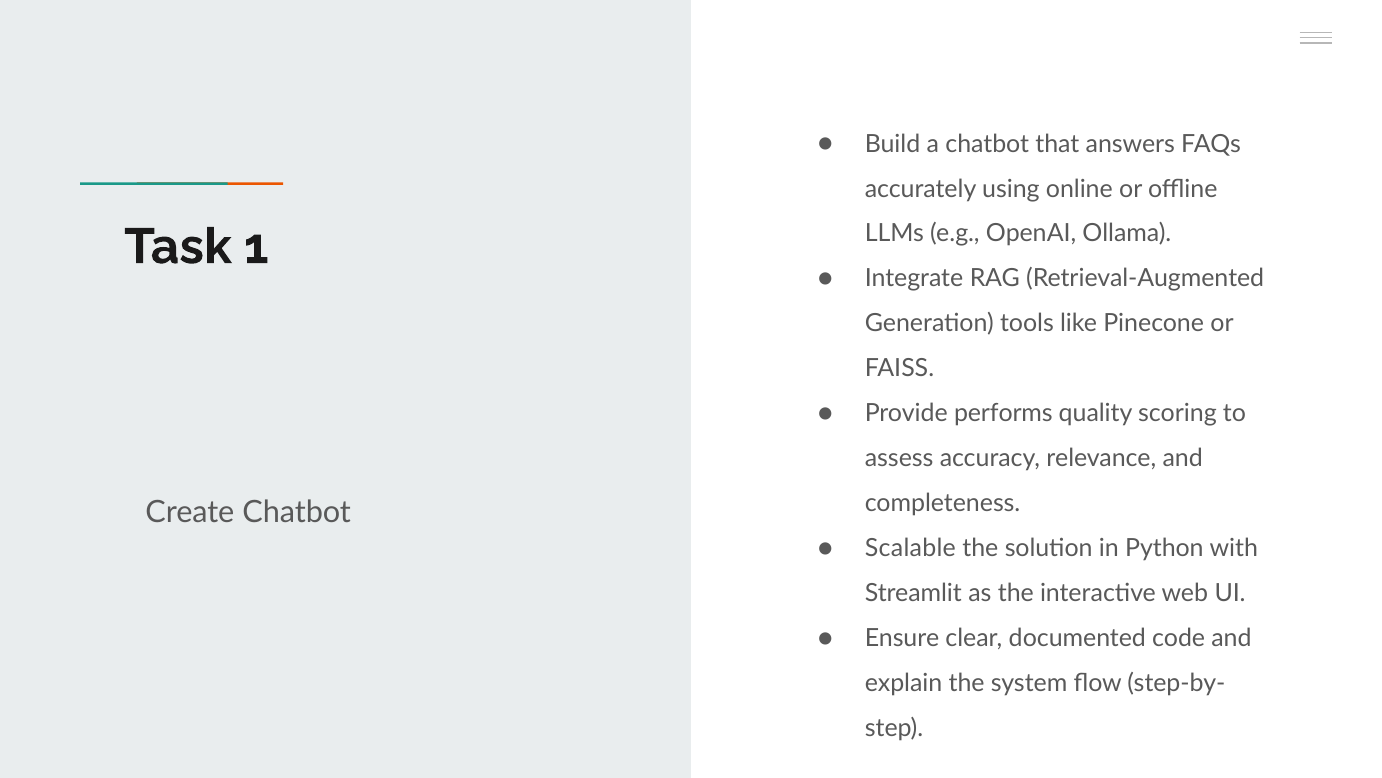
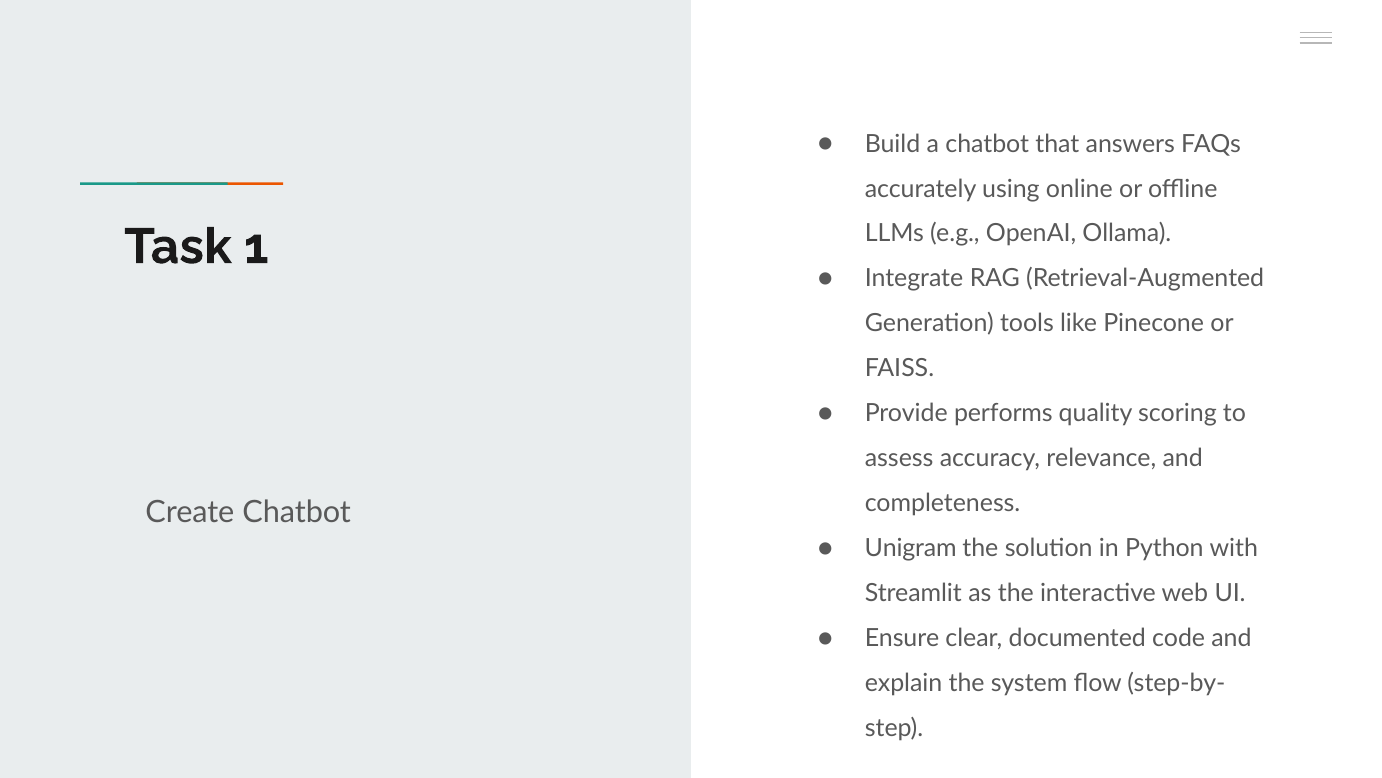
Scalable: Scalable -> Unigram (911, 548)
